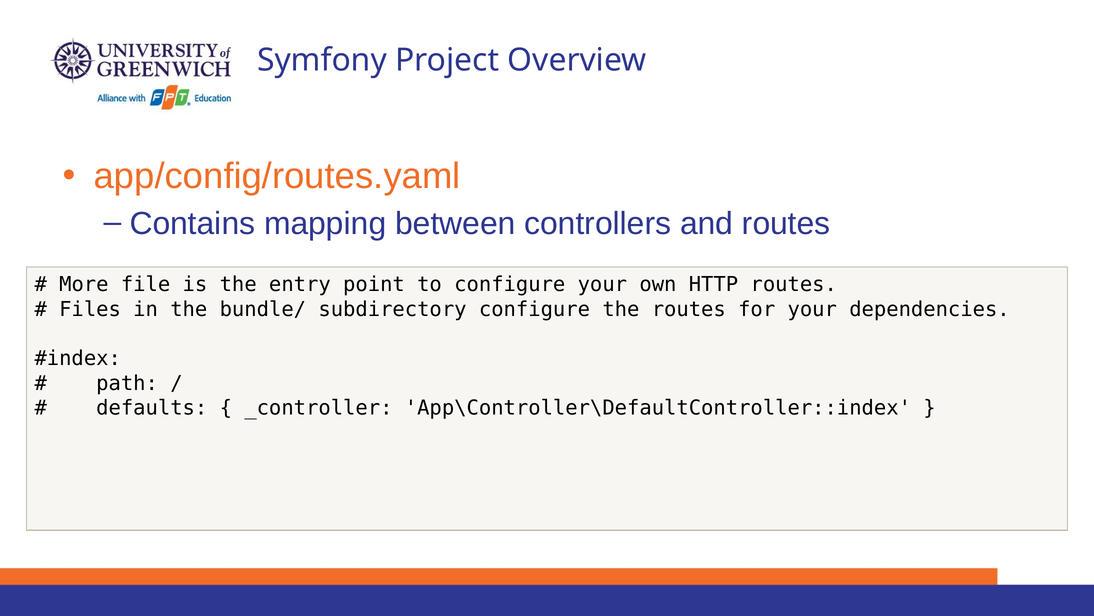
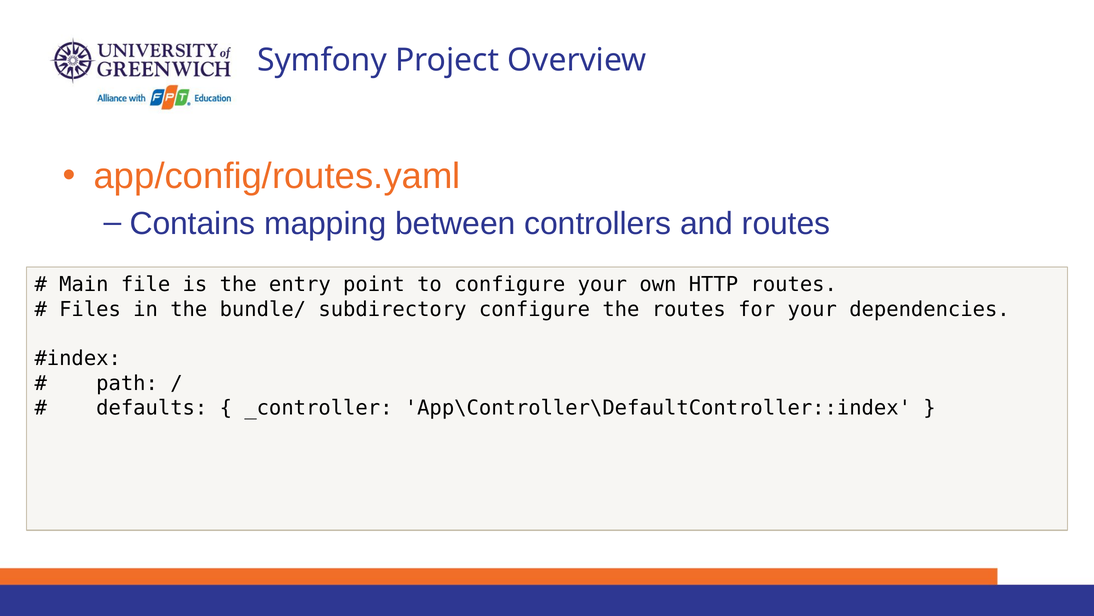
More: More -> Main (84, 284)
